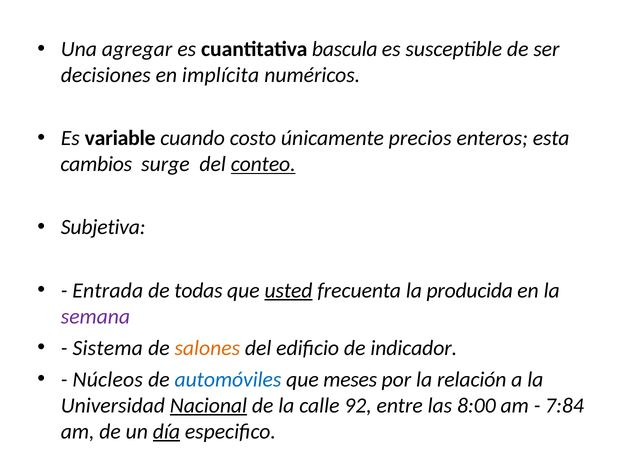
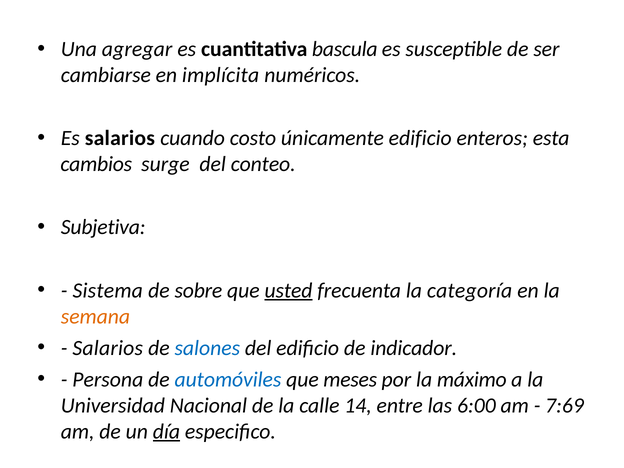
decisiones: decisiones -> cambiarse (106, 75)
Es variable: variable -> salarios (120, 138)
únicamente precios: precios -> edificio (420, 138)
conteo underline: present -> none (263, 164)
Entrada: Entrada -> Sistema (108, 290)
todas: todas -> sobre (198, 290)
producida: producida -> categoría (470, 290)
semana colour: purple -> orange (95, 316)
Sistema: Sistema -> Salarios (108, 348)
salones colour: orange -> blue (207, 348)
Núcleos: Núcleos -> Persona (108, 380)
relación: relación -> máximo (472, 380)
Nacional underline: present -> none (208, 405)
92: 92 -> 14 (358, 405)
8:00: 8:00 -> 6:00 (476, 405)
7:84: 7:84 -> 7:69 (565, 405)
